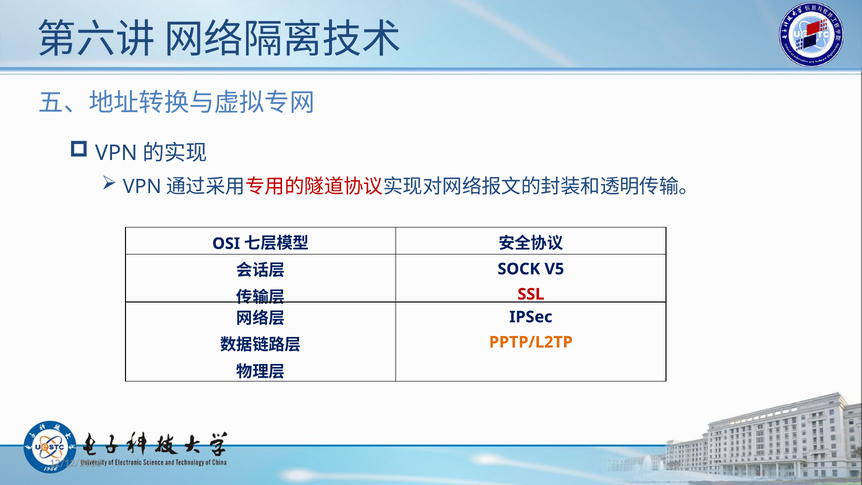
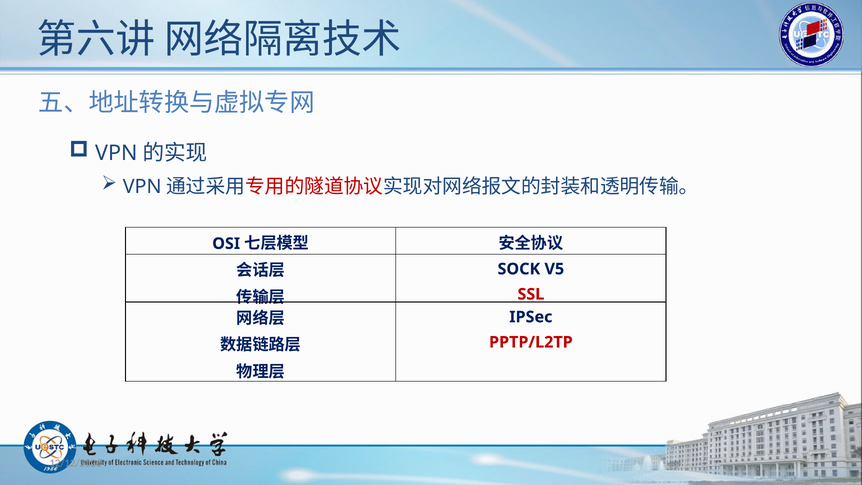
PPTP/L2TP colour: orange -> red (531, 342)
